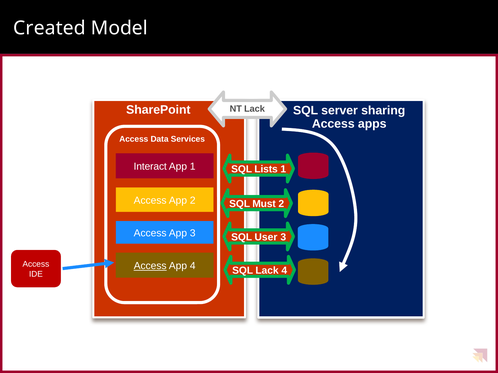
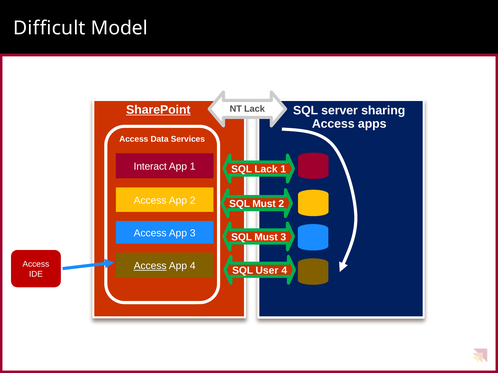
Created: Created -> Difficult (49, 28)
SharePoint underline: none -> present (158, 110)
SQL Lists: Lists -> Lack (266, 169)
User: User -> Must (266, 237)
SQL Lack: Lack -> User (267, 271)
